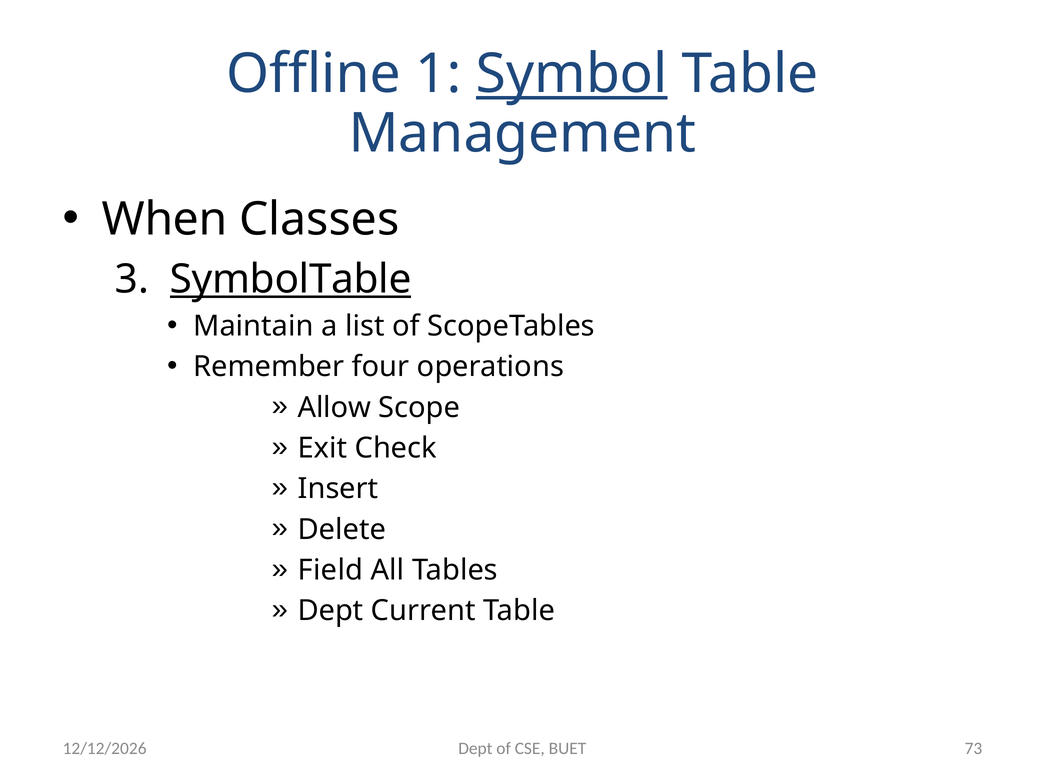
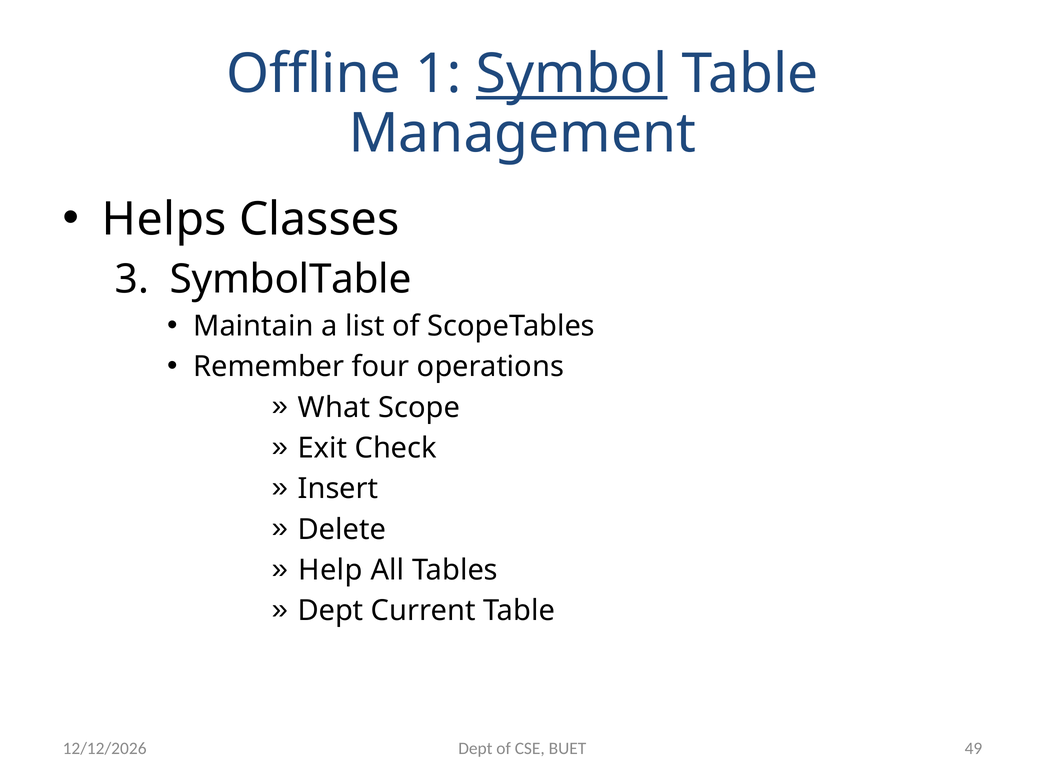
When: When -> Helps (164, 219)
SymbolTable underline: present -> none (291, 279)
Allow: Allow -> What (334, 407)
Field: Field -> Help (330, 570)
73: 73 -> 49 (973, 748)
